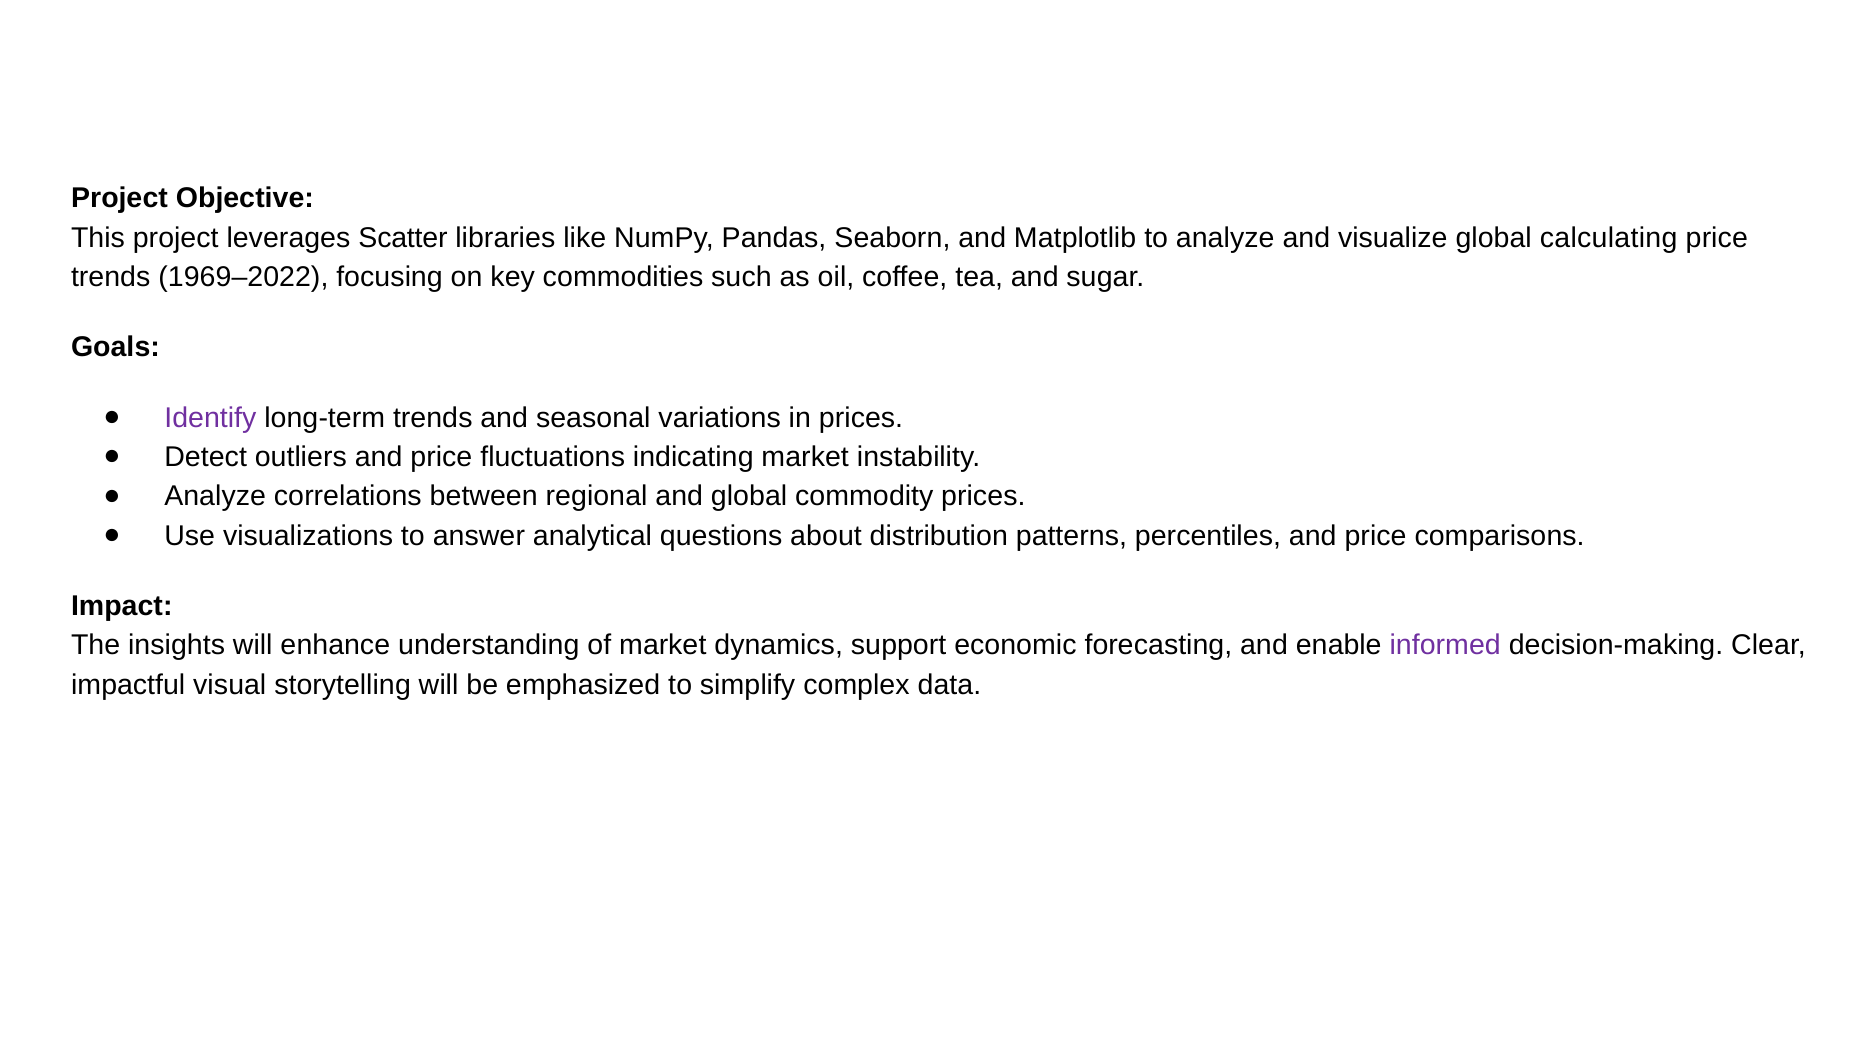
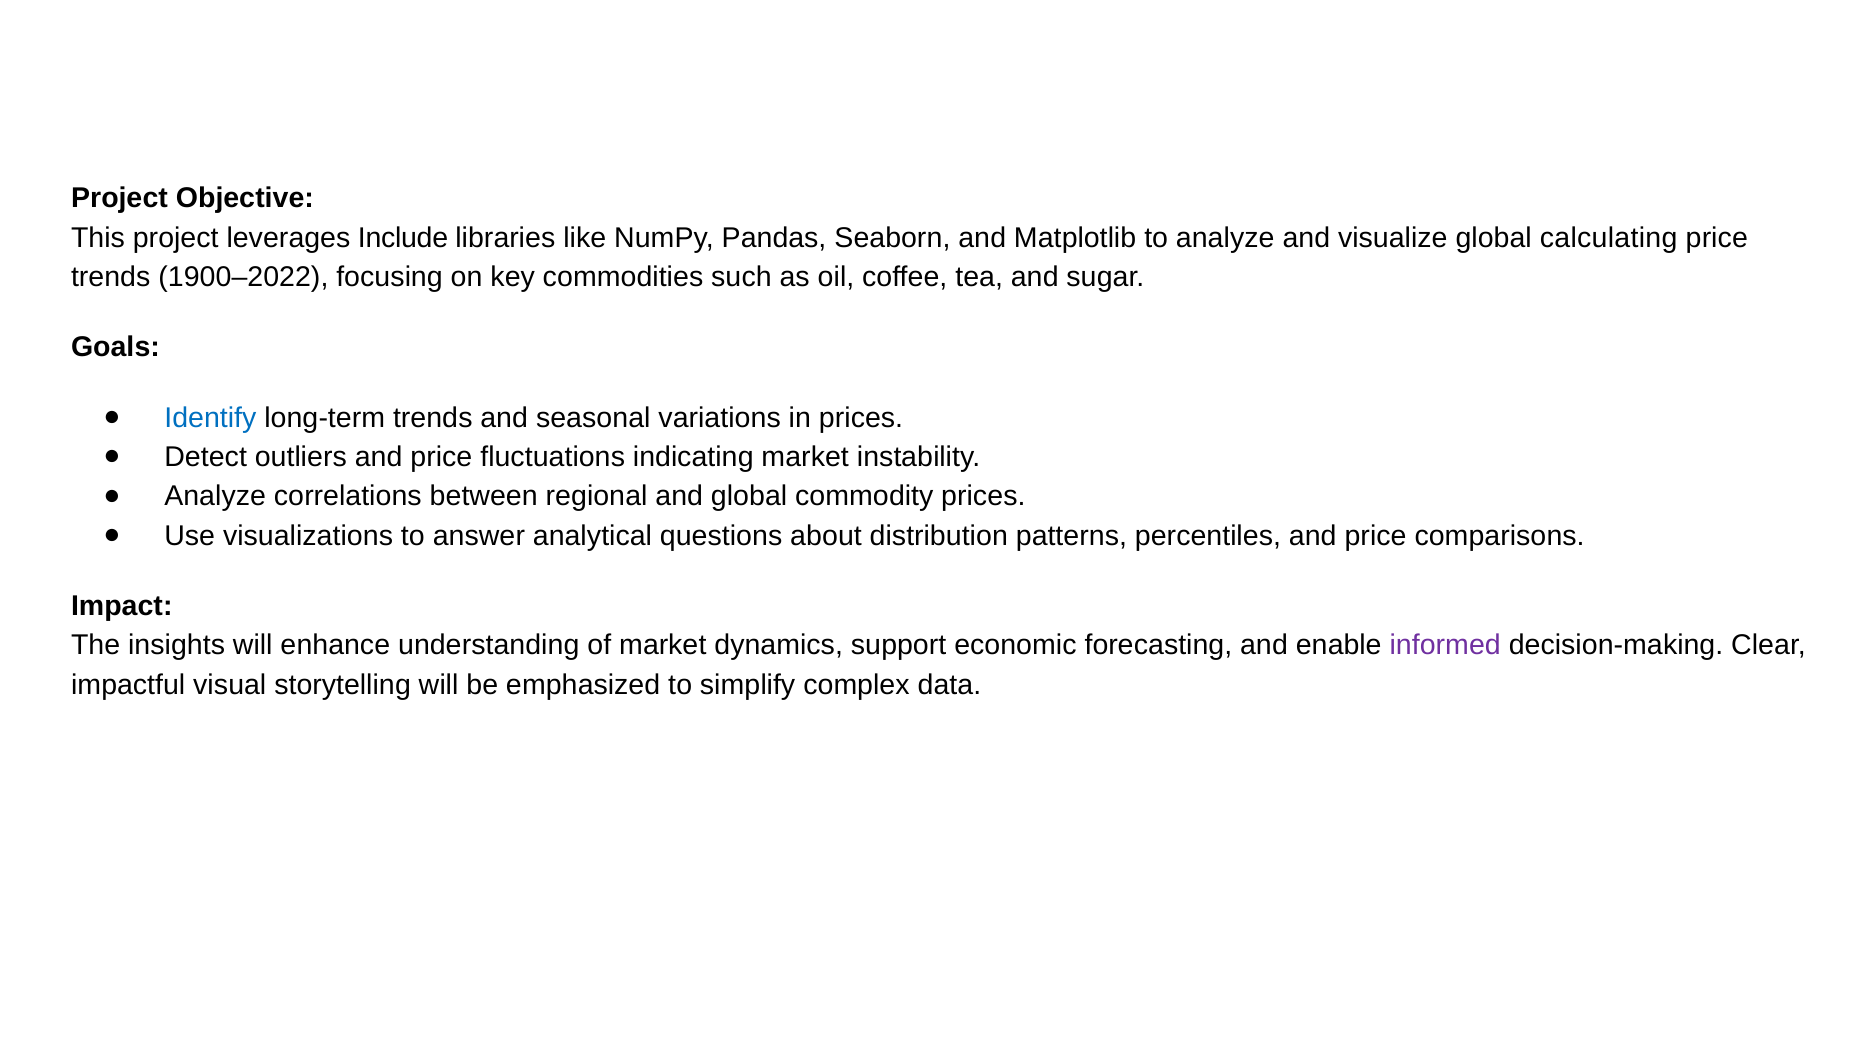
Scatter: Scatter -> Include (403, 238)
1969–2022: 1969–2022 -> 1900–2022 (243, 277)
Identify colour: purple -> blue (210, 418)
